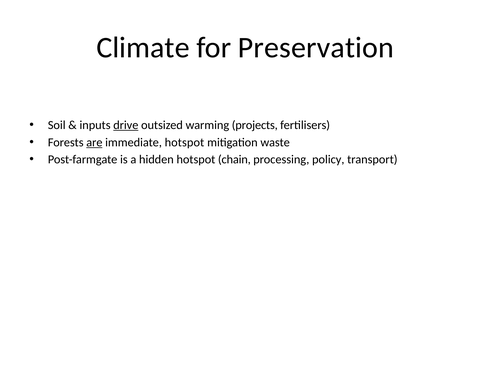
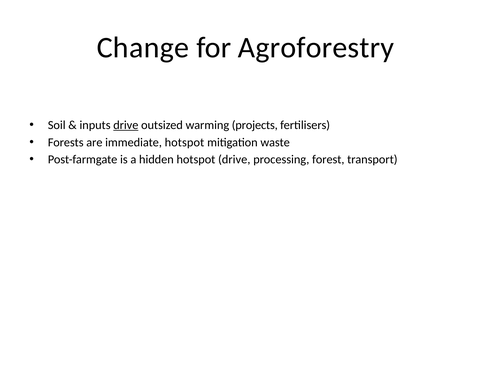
Climate: Climate -> Change (143, 48)
Preservation: Preservation -> Agroforestry (316, 48)
are underline: present -> none (94, 142)
hotspot chain: chain -> drive (234, 160)
policy: policy -> forest (328, 160)
